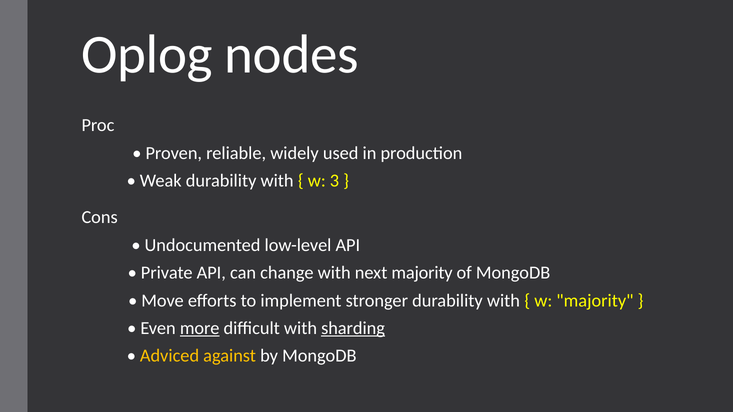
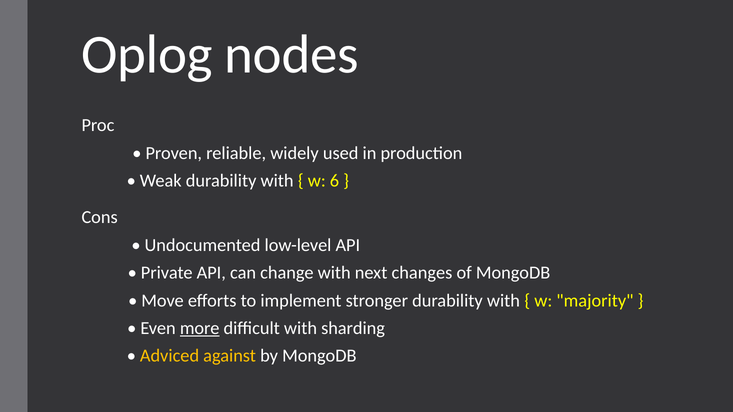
3: 3 -> 6 (334, 181)
next majority: majority -> changes (422, 273)
sharding underline: present -> none (353, 328)
